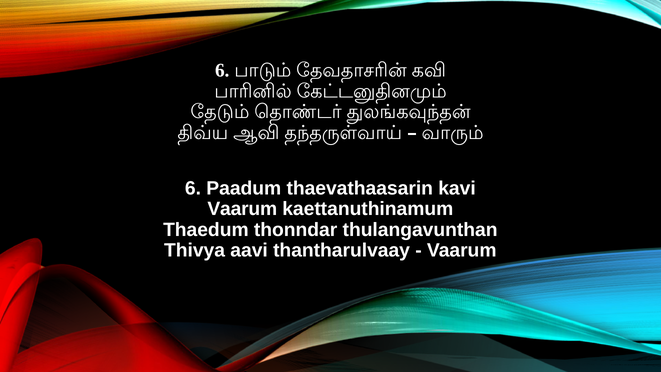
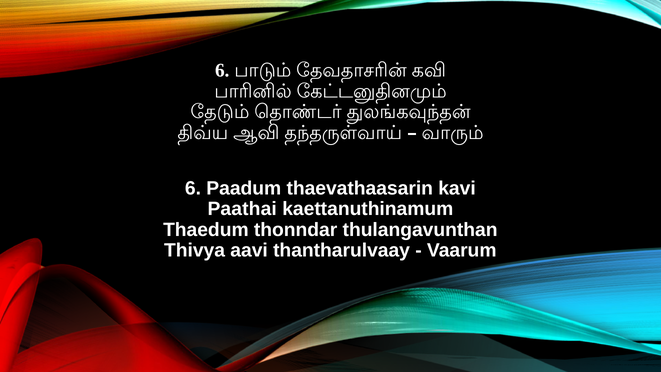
Vaarum: Vaarum -> Paathai (242, 209)
